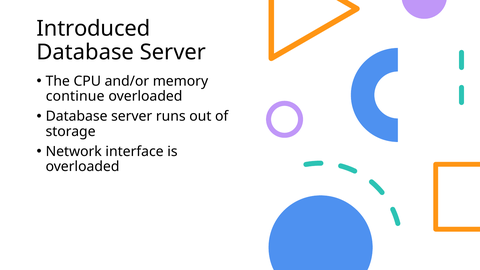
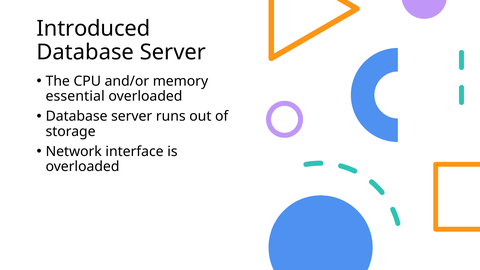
continue: continue -> essential (75, 96)
